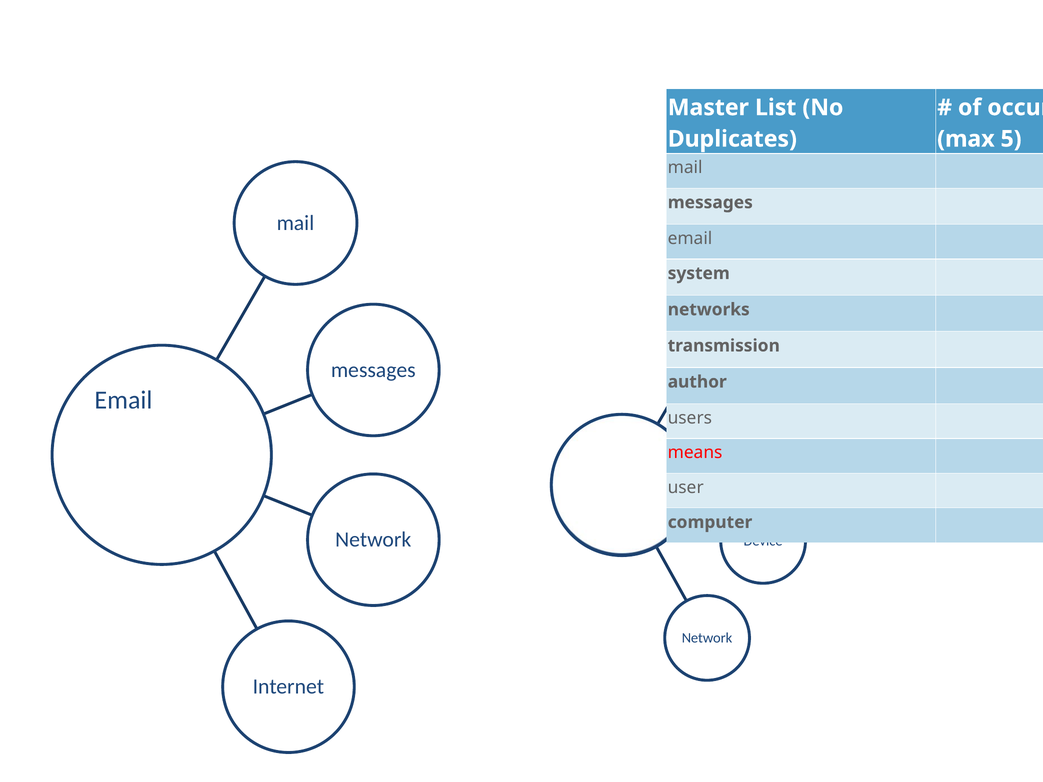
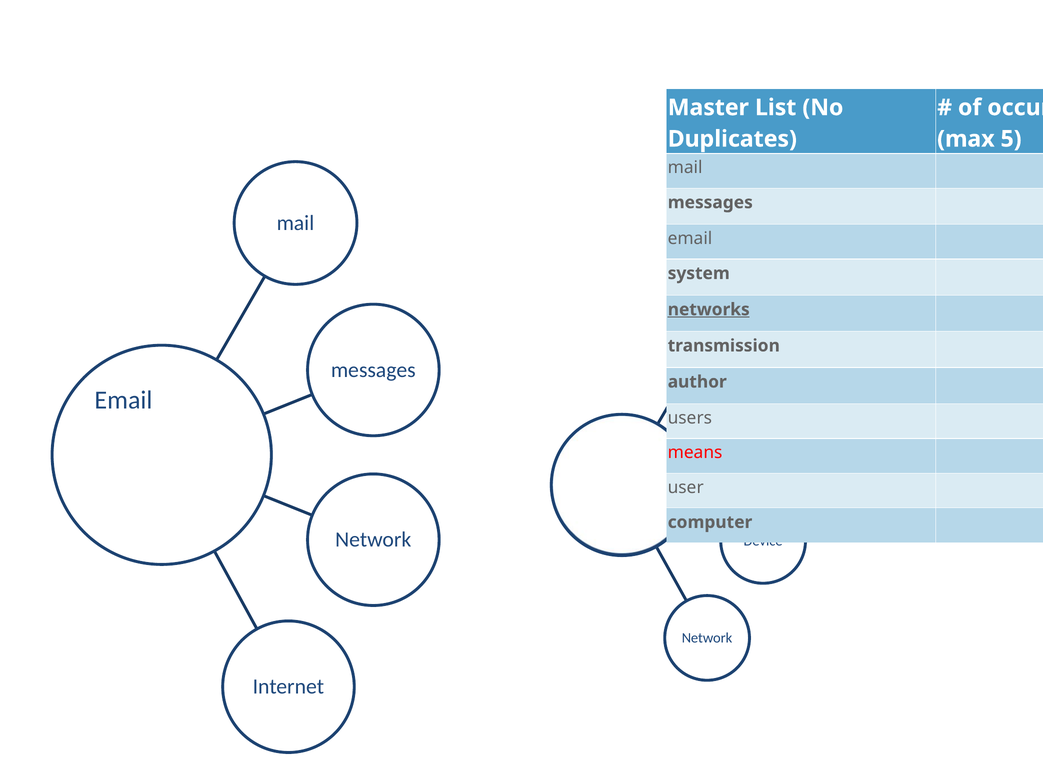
networks underline: none -> present (709, 310)
